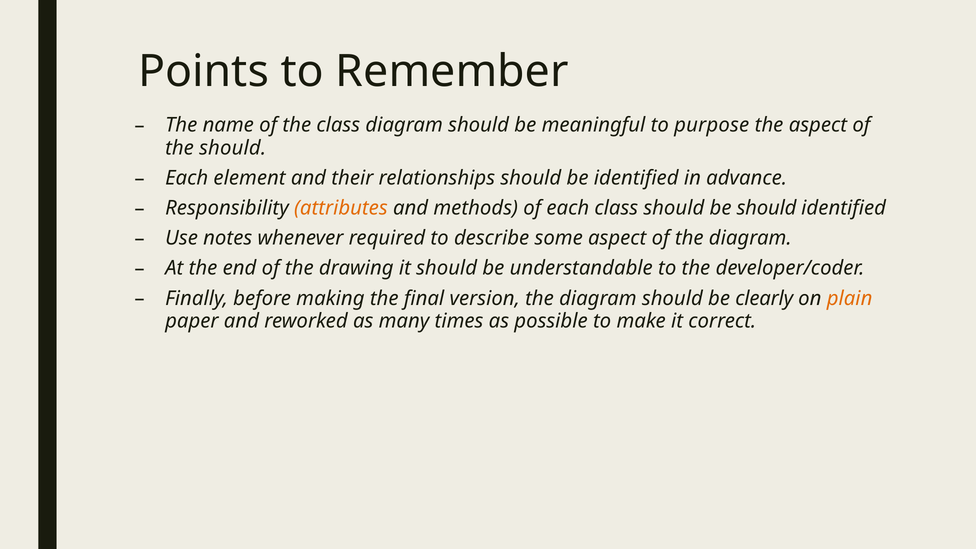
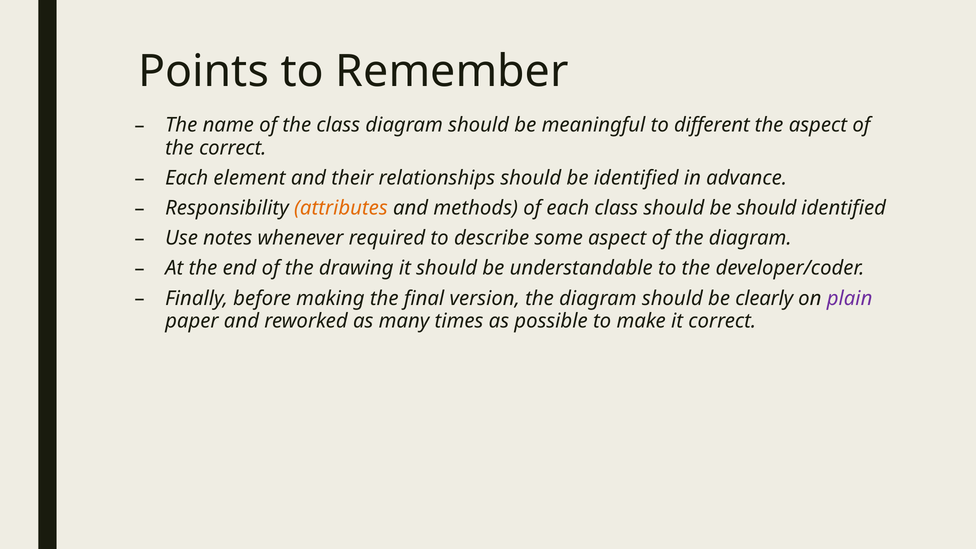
purpose: purpose -> different (712, 125)
the should: should -> correct (233, 148)
plain colour: orange -> purple (850, 298)
